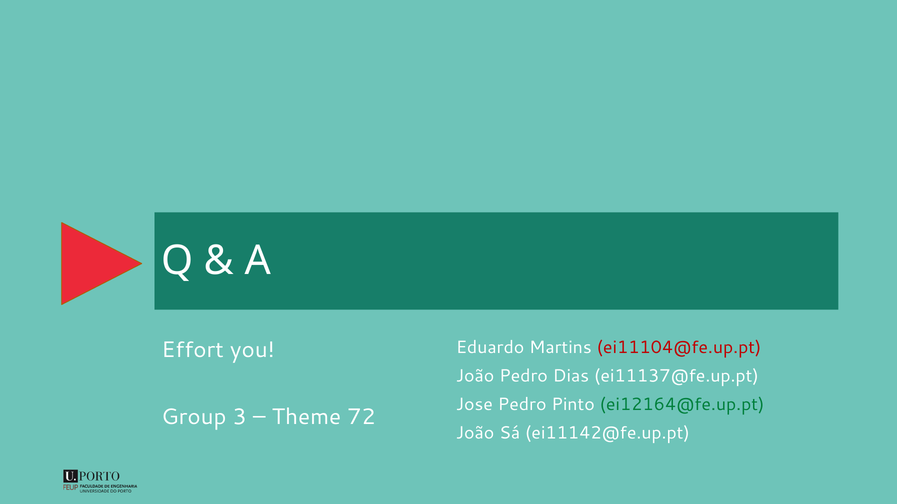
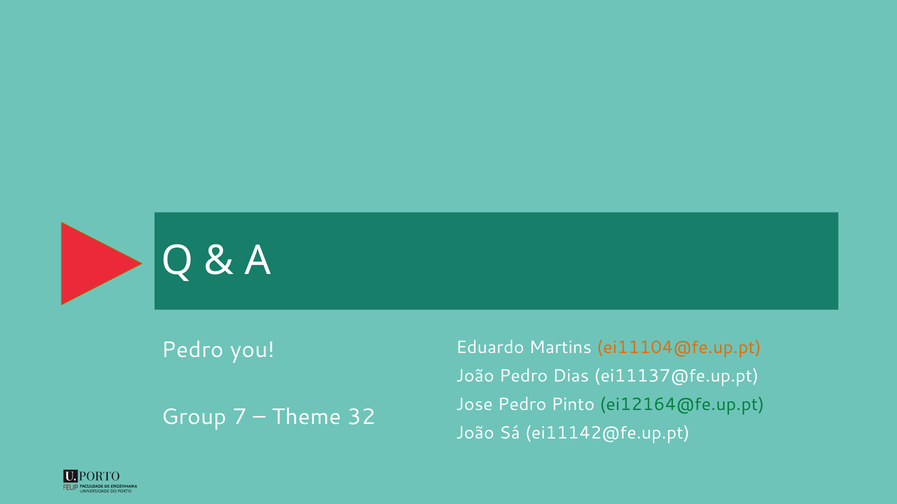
ei11104@fe.up.pt colour: red -> orange (679, 348)
Effort: Effort -> Pedro (193, 350)
3: 3 -> 7 (240, 417)
72: 72 -> 32 (361, 417)
